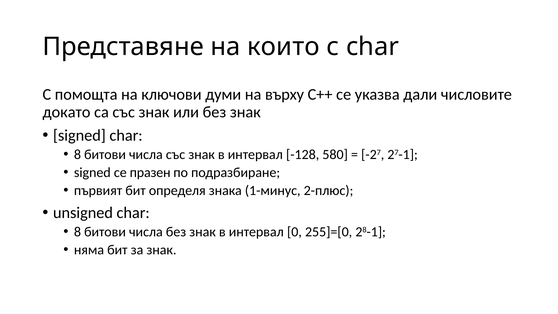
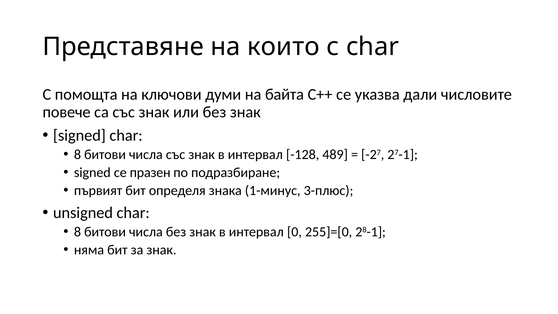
върху: върху -> байта (284, 94)
докато: докато -> повече (67, 112)
580: 580 -> 489 (335, 155)
2-плюс: 2-плюс -> 3-плюс (329, 190)
